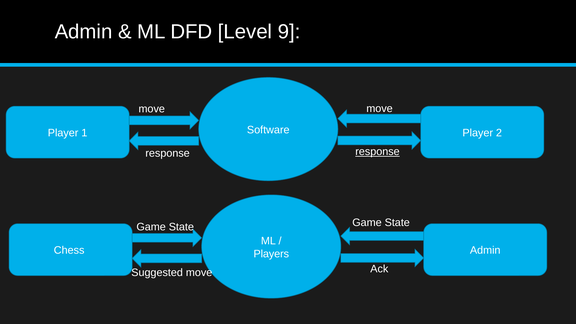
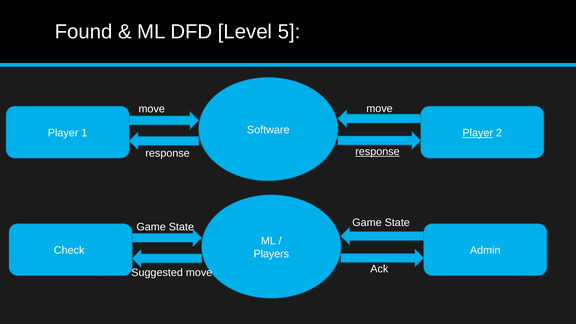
Admin: Admin -> Found (84, 32)
9: 9 -> 5 (289, 32)
Player underline: none -> present (478, 133)
Chess: Chess -> Check (69, 250)
